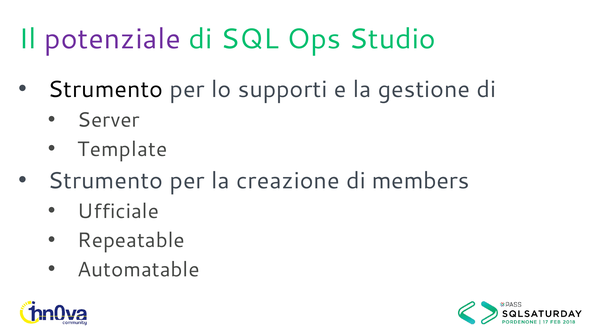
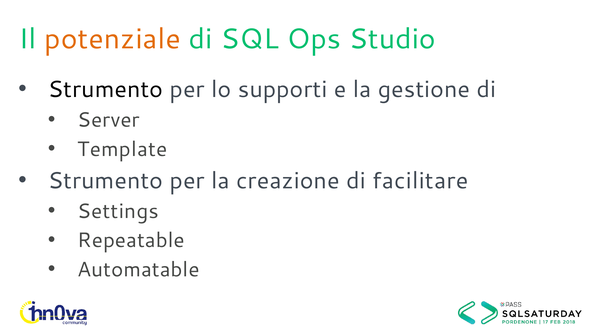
potenziale colour: purple -> orange (113, 39)
members: members -> facilitare (420, 181)
Ufficiale: Ufficiale -> Settings (118, 211)
